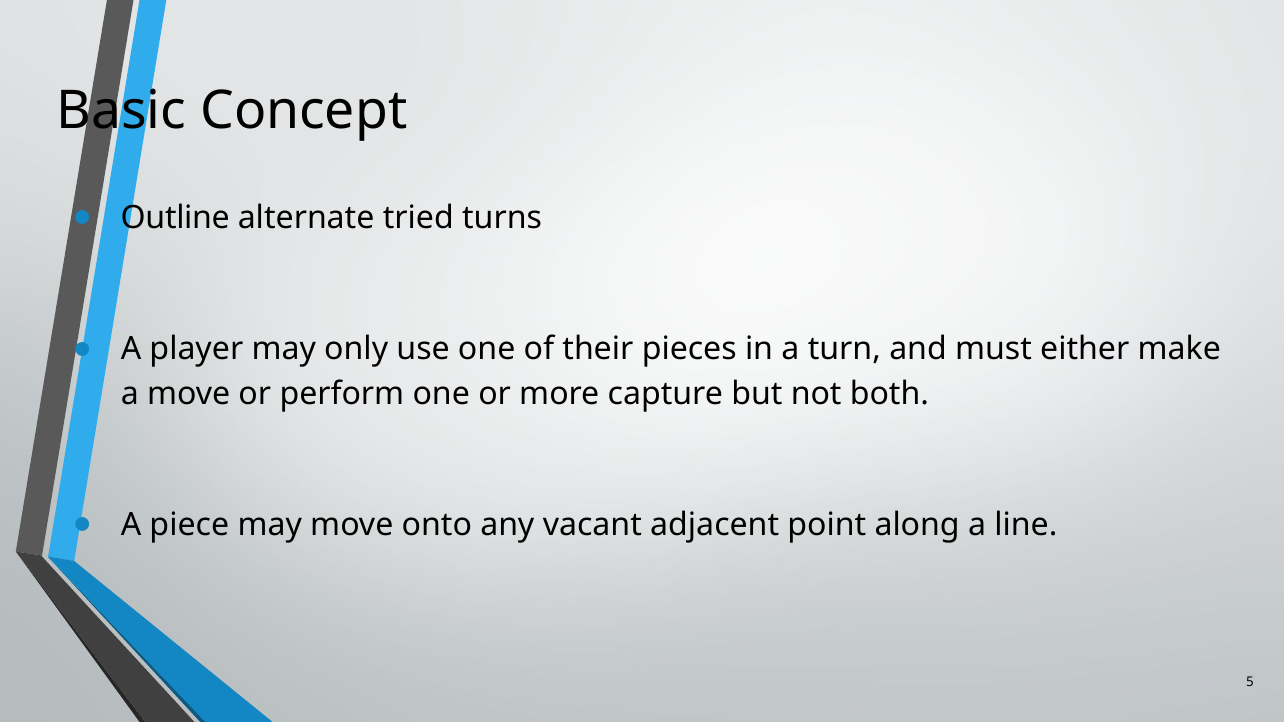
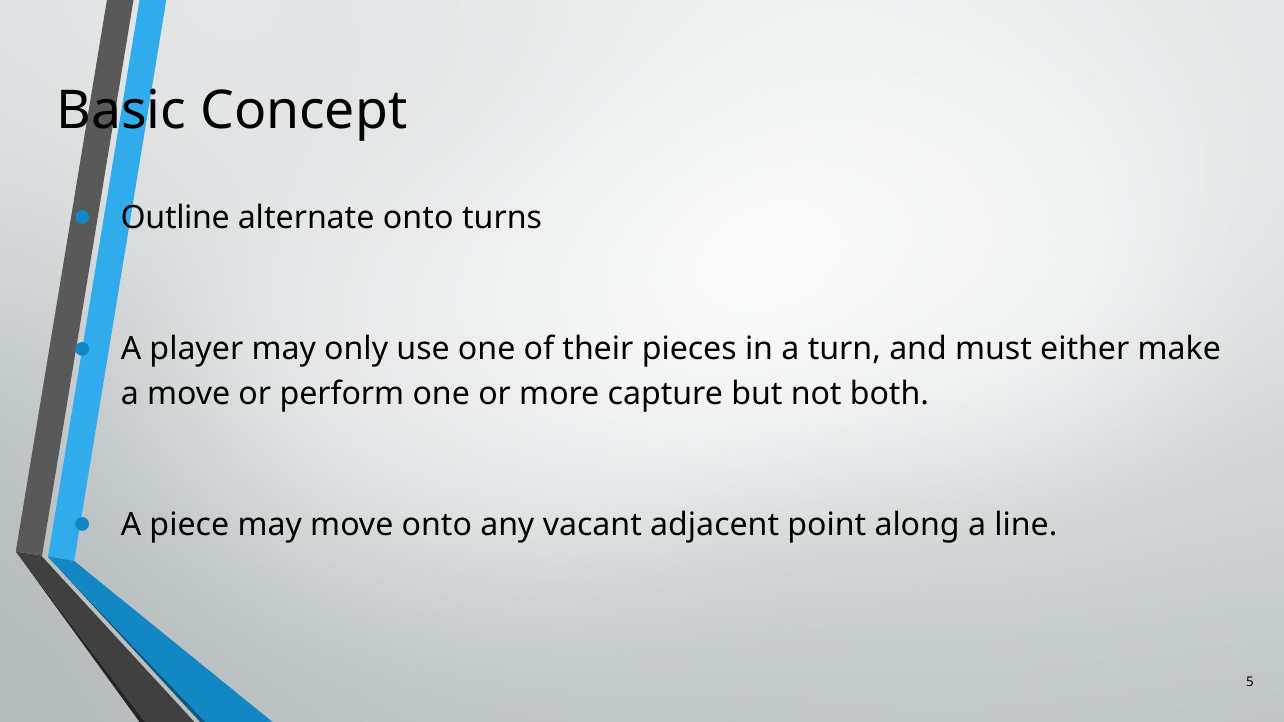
alternate tried: tried -> onto (418, 218)
